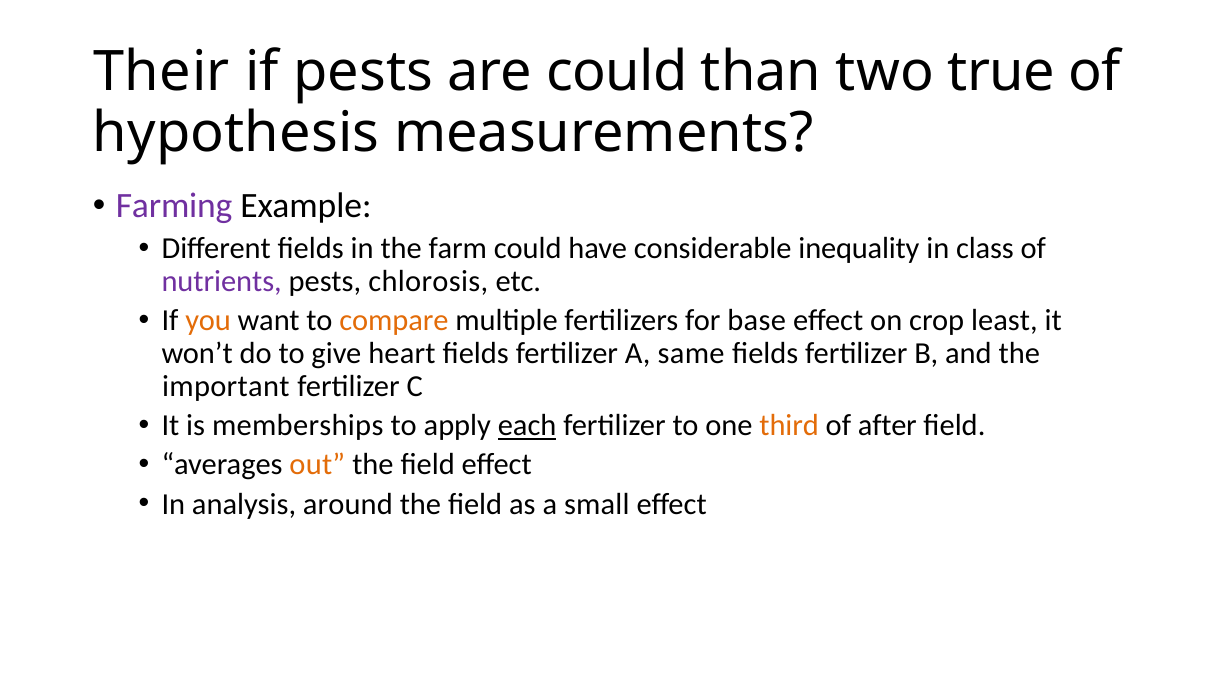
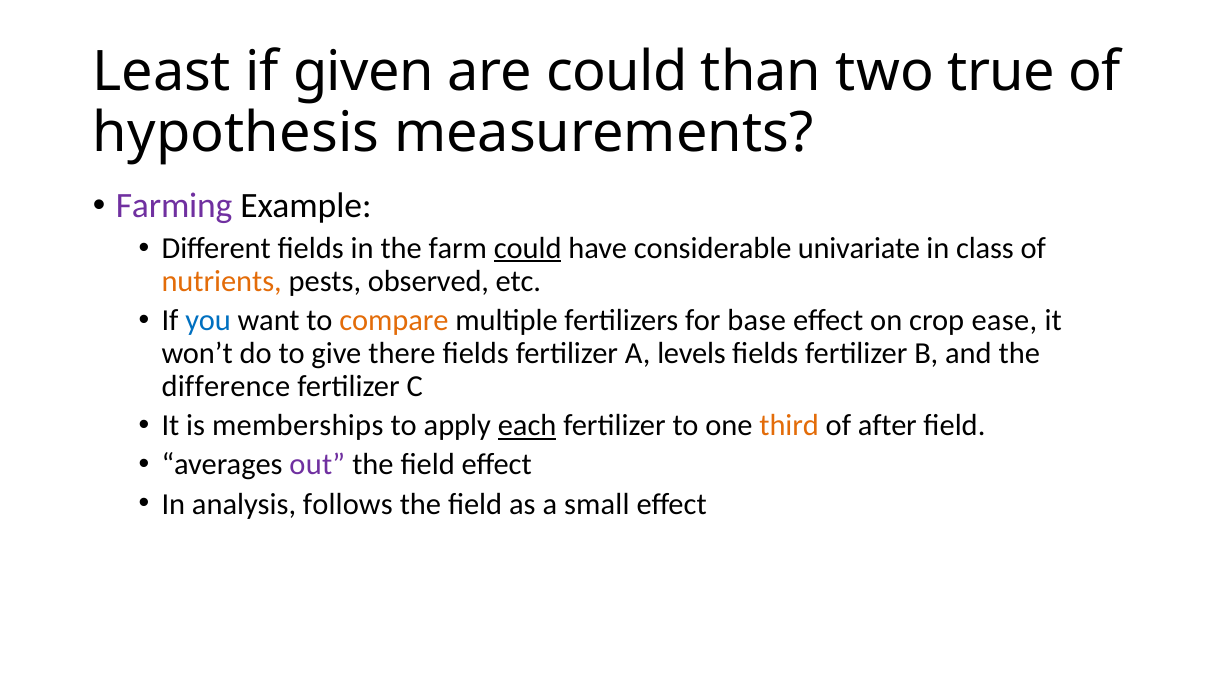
Their: Their -> Least (162, 72)
if pests: pests -> given (364, 72)
could underline: none -> present (528, 248)
inequality: inequality -> univariate (859, 248)
nutrients colour: purple -> orange (222, 281)
chlorosis: chlorosis -> observed (428, 281)
you colour: orange -> blue (208, 320)
least: least -> ease (1004, 320)
heart: heart -> there (402, 353)
same: same -> levels (691, 353)
important: important -> difference (226, 386)
out colour: orange -> purple (317, 465)
around: around -> follows (348, 504)
